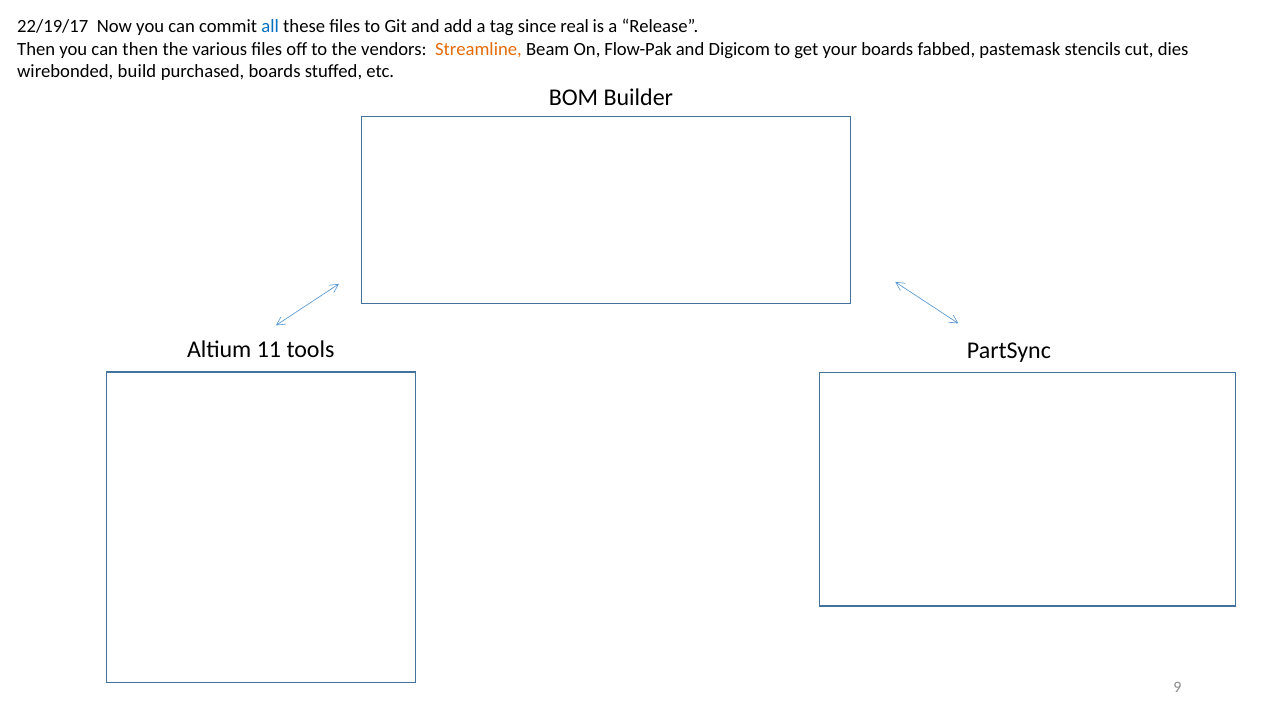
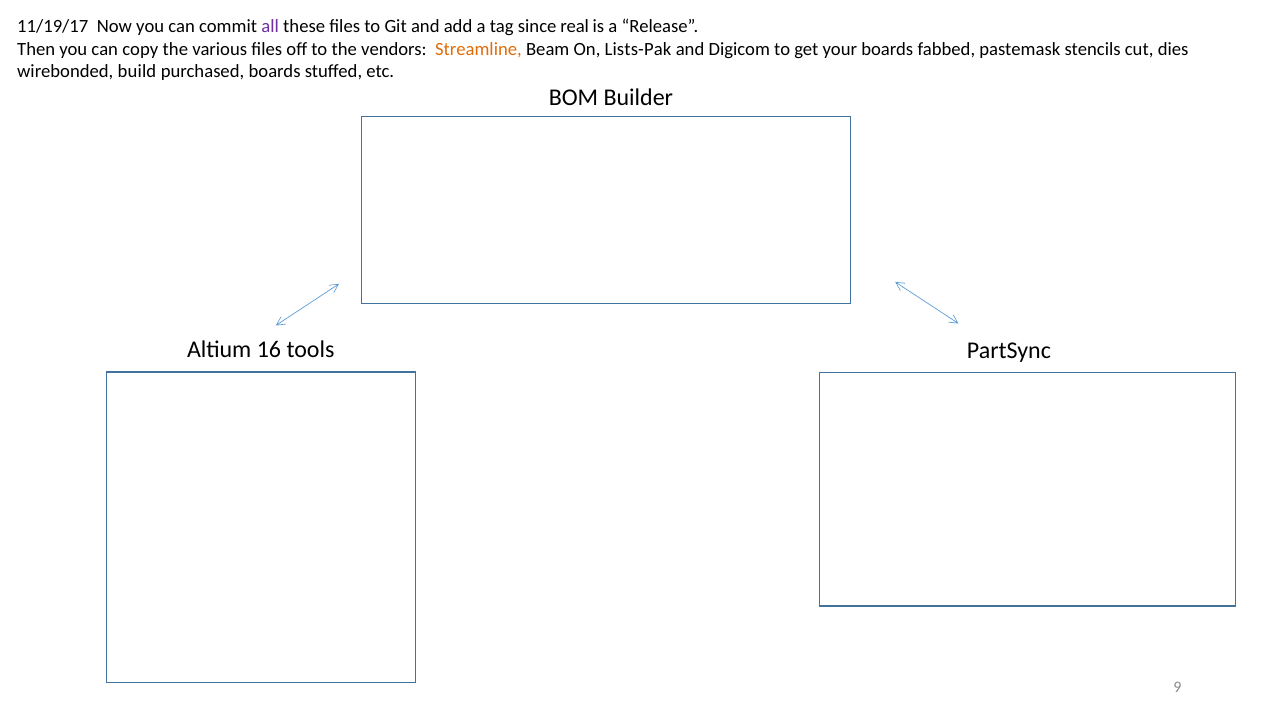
22/19/17: 22/19/17 -> 11/19/17 (53, 27)
all colour: blue -> purple (270, 27)
can then: then -> copy (140, 49)
Flow-Pak: Flow-Pak -> Lists-Pak (638, 49)
11: 11 -> 16 (269, 350)
